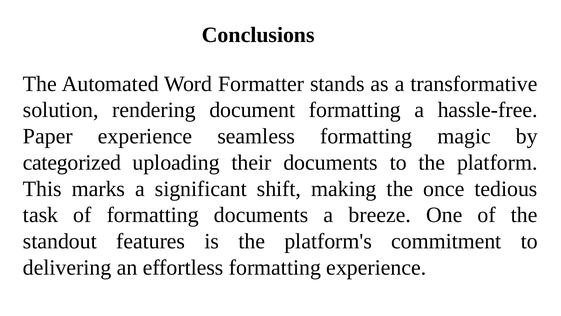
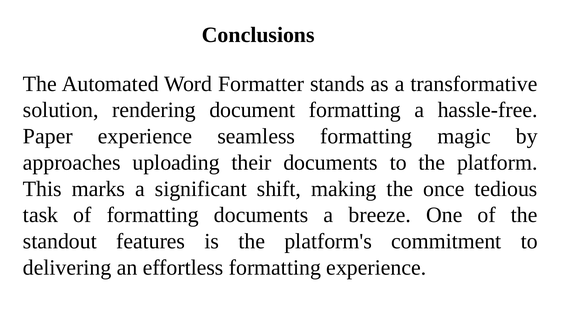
categorized: categorized -> approaches (72, 162)
